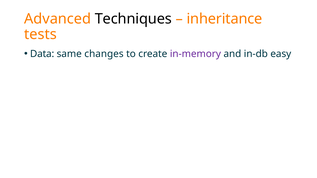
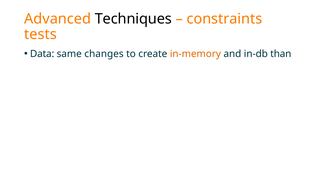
inheritance: inheritance -> constraints (224, 19)
in-memory colour: purple -> orange (195, 54)
easy: easy -> than (281, 54)
